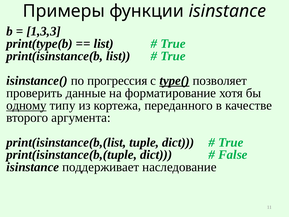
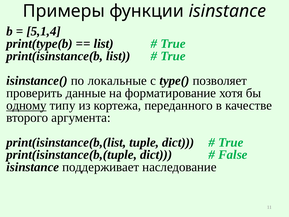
1,3,3: 1,3,3 -> 5,1,4 (44, 31)
прогрессия: прогрессия -> локальные (117, 81)
type( underline: present -> none (174, 81)
